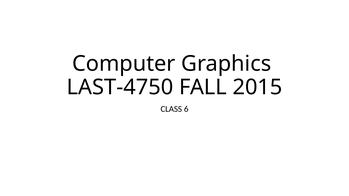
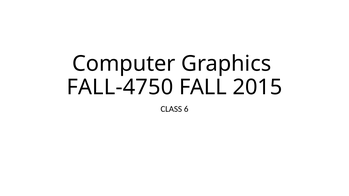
LAST-4750: LAST-4750 -> FALL-4750 (120, 87)
